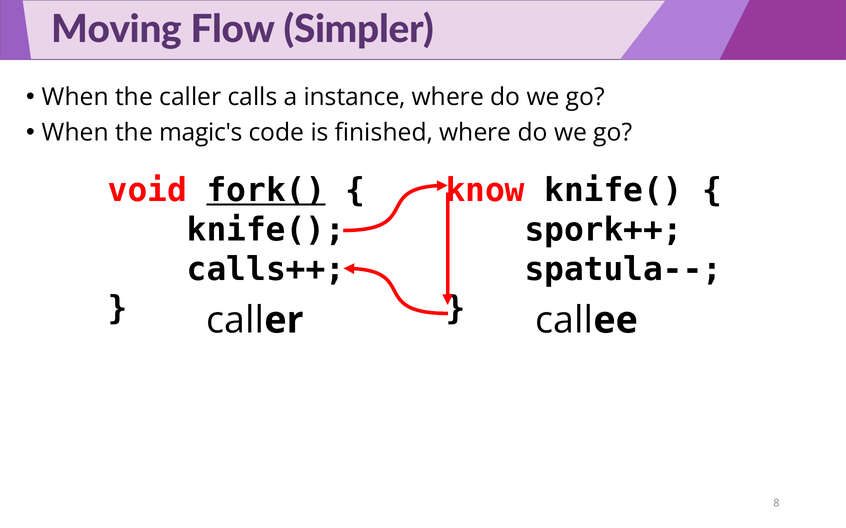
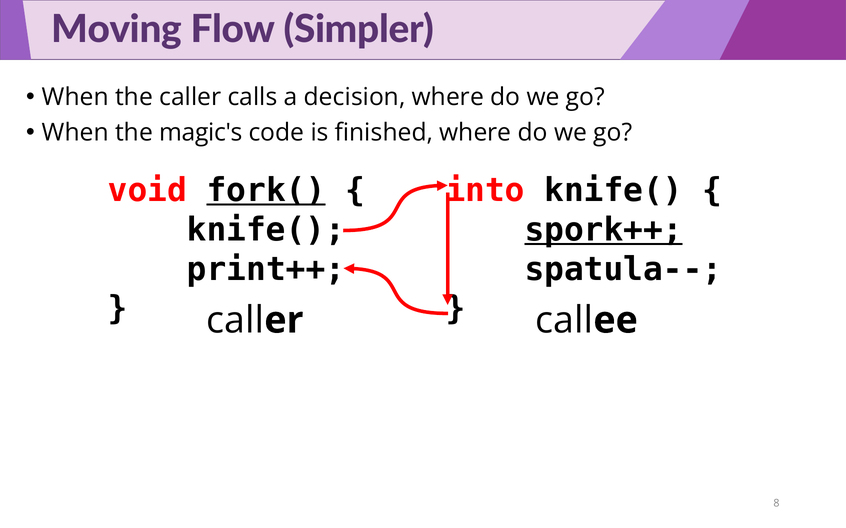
instance: instance -> decision (355, 97)
know: know -> into (485, 191)
spork++ underline: none -> present (604, 230)
calls++: calls++ -> print++ (266, 270)
